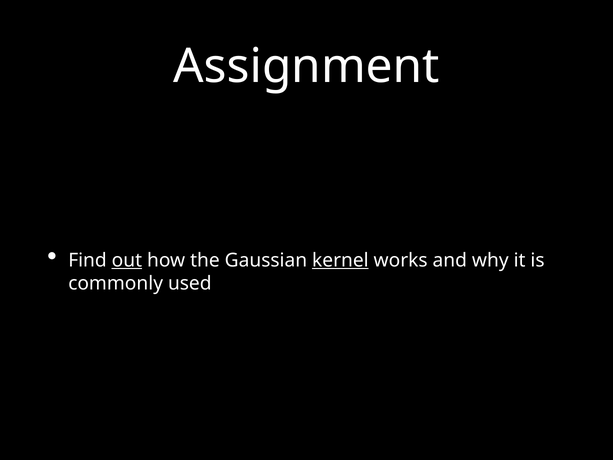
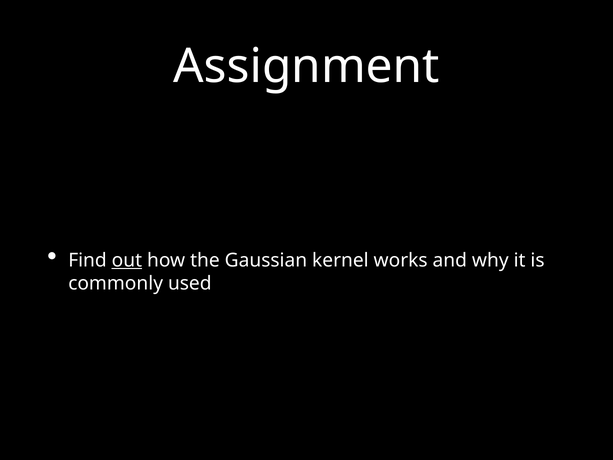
kernel underline: present -> none (340, 260)
